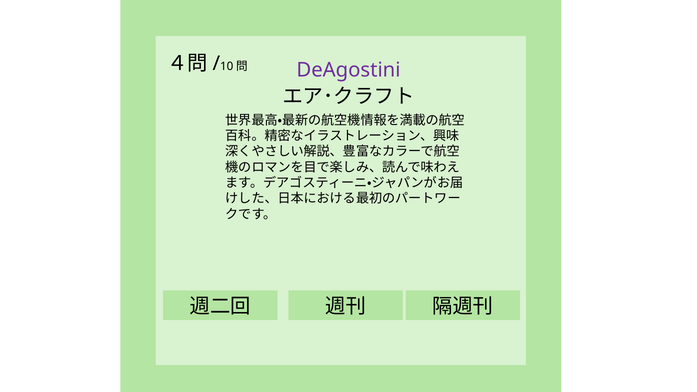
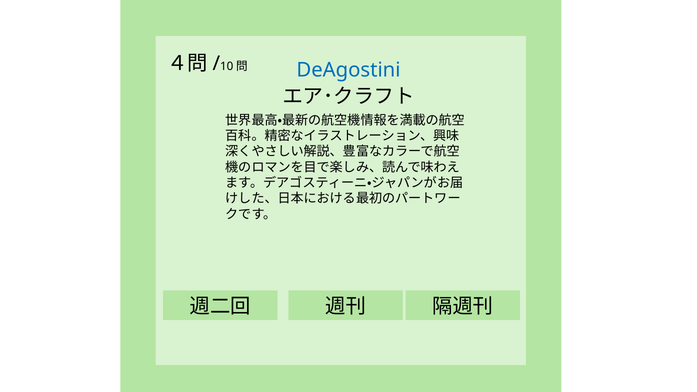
DeAgostini colour: purple -> blue (348, 70)
